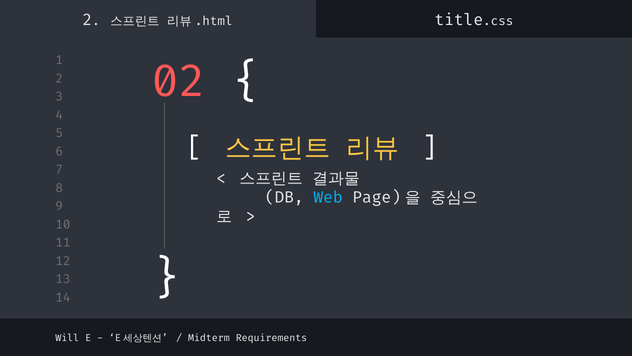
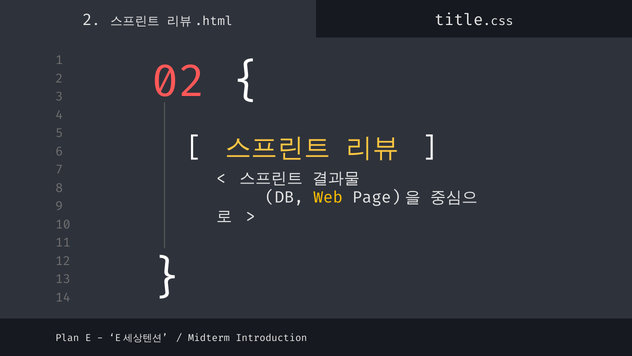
Web colour: light blue -> yellow (328, 197)
Requirements: Requirements -> Introduction (271, 337)
Will: Will -> Plan (67, 337)
